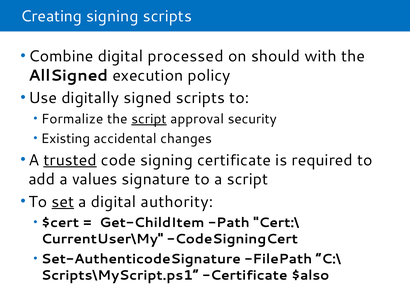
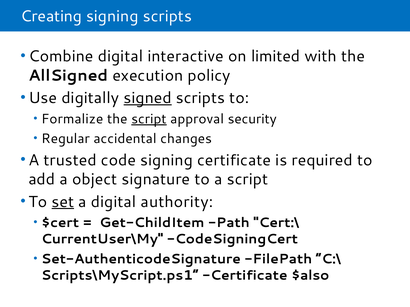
processed: processed -> interactive (186, 56)
should: should -> limited (276, 56)
signed underline: none -> present (148, 98)
Existing: Existing -> Regular (65, 139)
trusted underline: present -> none (70, 160)
values: values -> object (95, 180)
